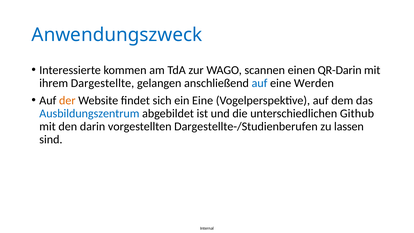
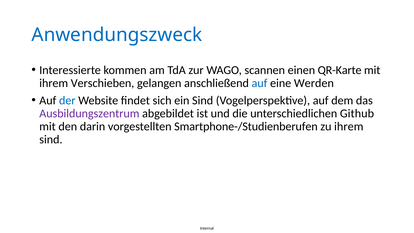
QR-Darin: QR-Darin -> QR-Karte (340, 70)
Dargestellte: Dargestellte -> Verschieben (103, 83)
der colour: orange -> blue (67, 100)
ein Eine: Eine -> Sind (203, 100)
Ausbildungszentrum colour: blue -> purple (89, 113)
Dargestellte-/Studienberufen: Dargestellte-/Studienberufen -> Smartphone-/Studienberufen (246, 126)
zu lassen: lassen -> ihrem (349, 126)
